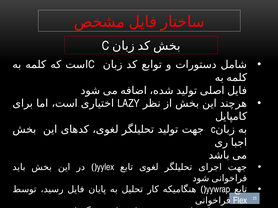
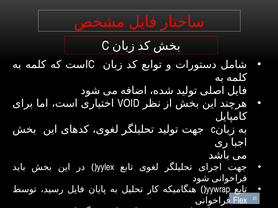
LAZY: LAZY -> VOID (128, 104)
